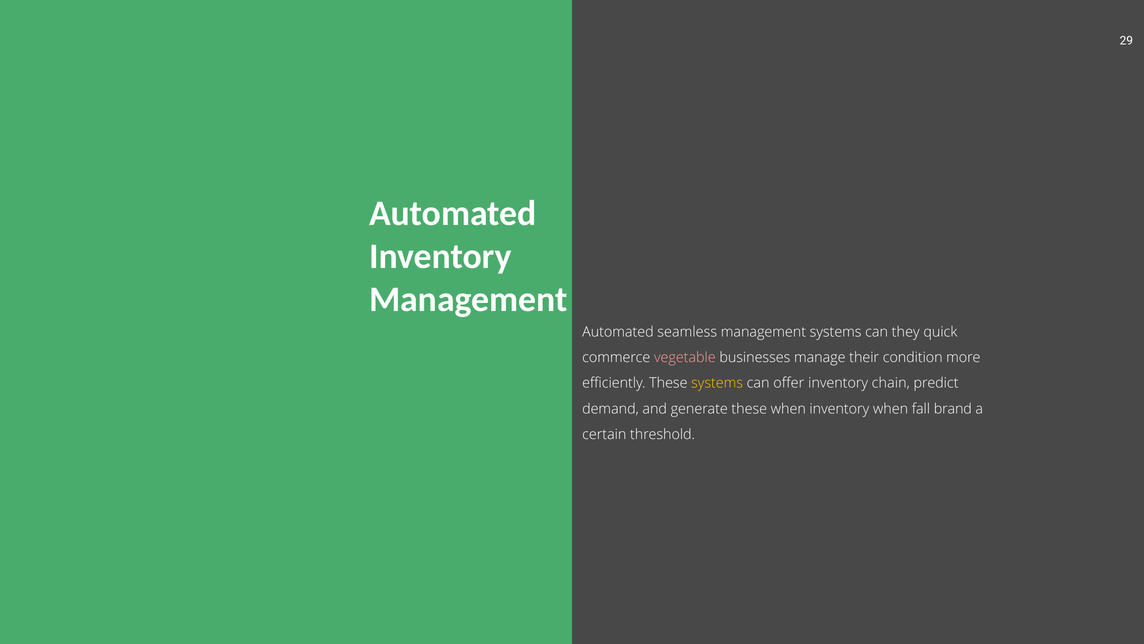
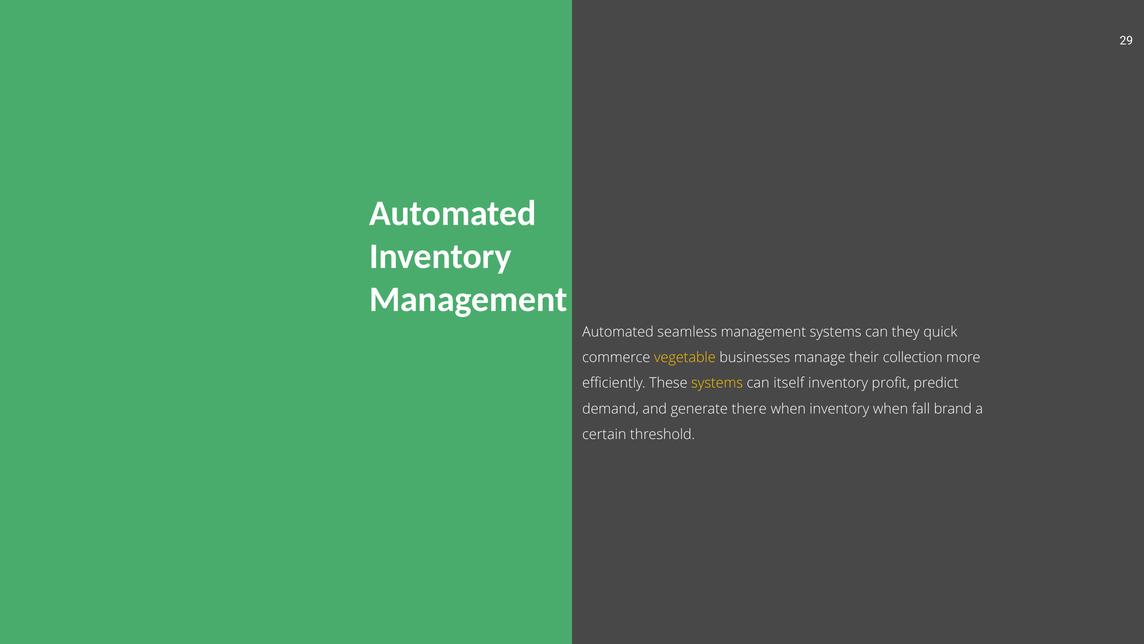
vegetable colour: pink -> yellow (685, 357)
condition: condition -> collection (913, 357)
offer: offer -> itself (789, 383)
chain: chain -> profit (891, 383)
generate these: these -> there (749, 409)
